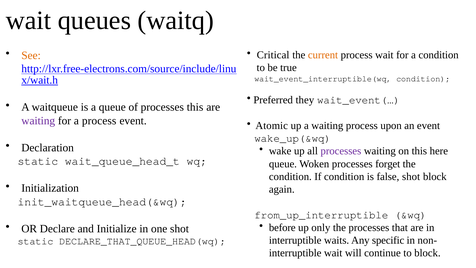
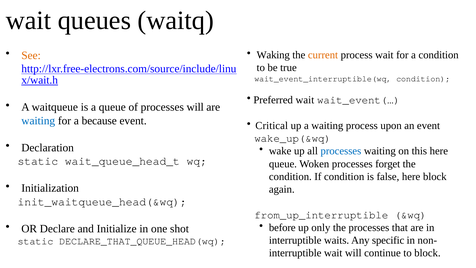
Critical: Critical -> Waking (273, 55)
Preferred they: they -> wait (305, 100)
processes this: this -> will (195, 107)
waiting colour: purple -> blue (38, 121)
a process: process -> because (99, 121)
Atomic: Atomic -> Critical (272, 125)
processes colour: purple -> blue (341, 151)
false shot: shot -> here (411, 176)
